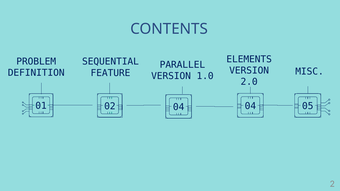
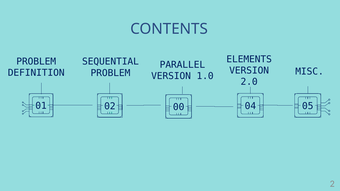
FEATURE: FEATURE -> PROBLEM (110, 73)
02 04: 04 -> 00 (179, 107)
